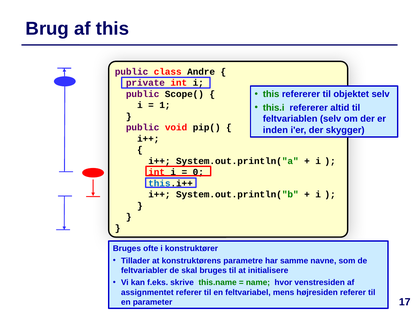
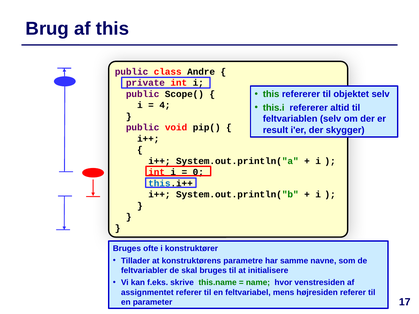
1: 1 -> 4 (165, 105)
inden: inden -> result (275, 130)
